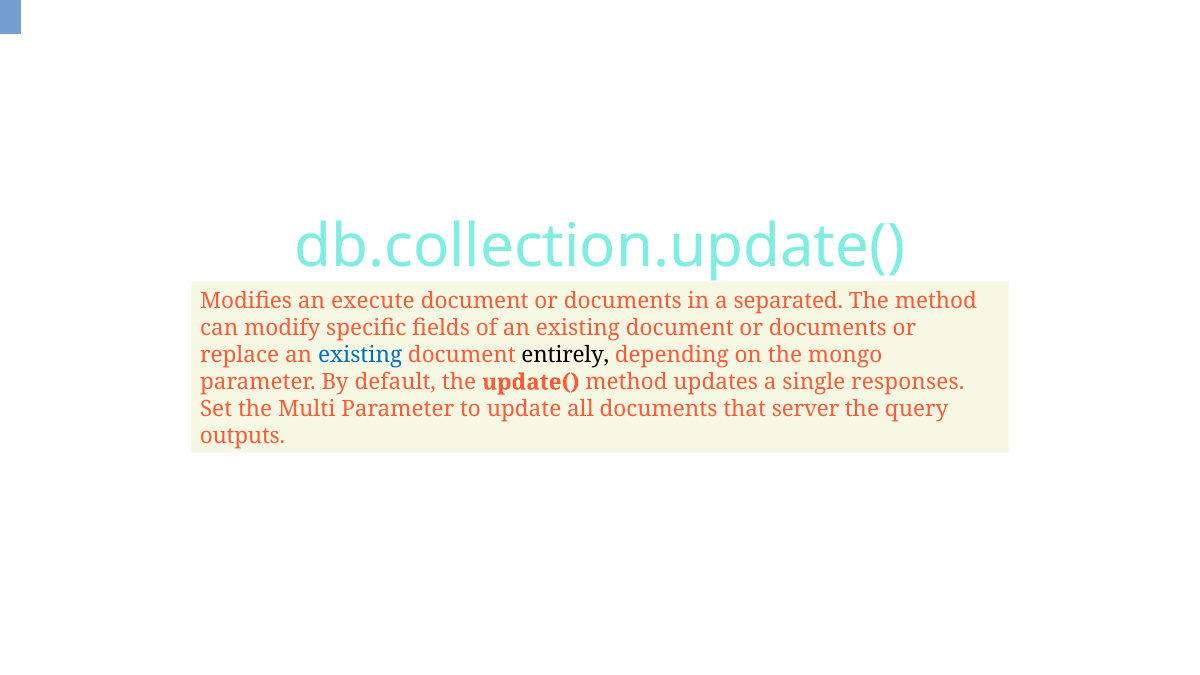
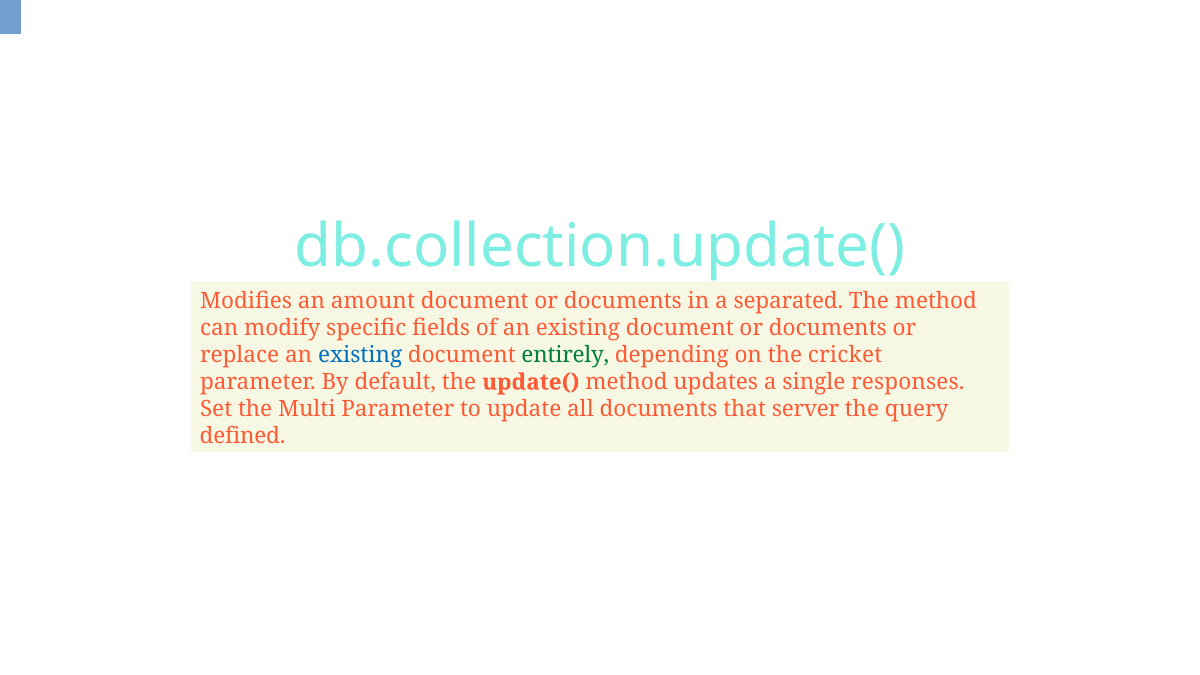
execute: execute -> amount (373, 301)
entirely colour: black -> green (565, 355)
mongo: mongo -> cricket (845, 355)
outputs: outputs -> defined (243, 436)
